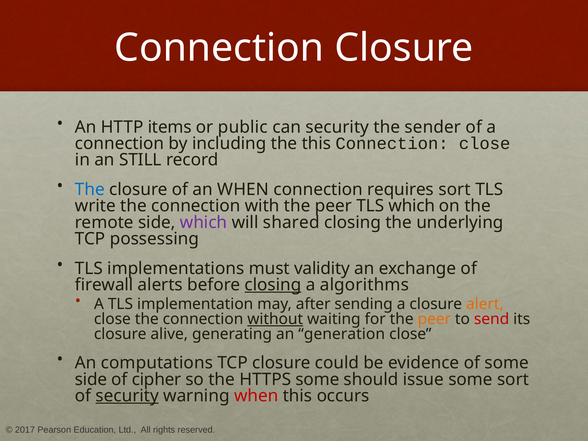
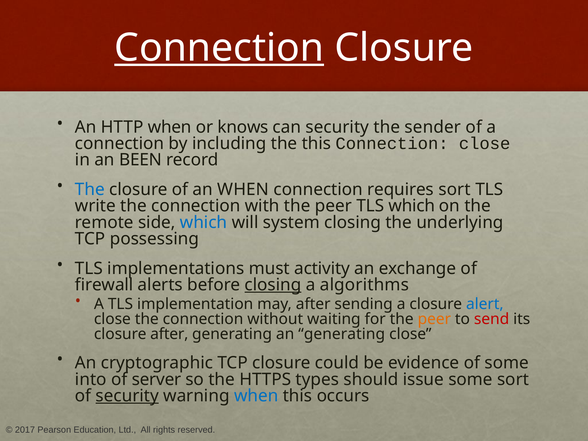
Connection underline: none -> present (219, 48)
HTTP items: items -> when (170, 127)
public: public -> knows (243, 127)
STILL: STILL -> BEEN (140, 160)
which colour: purple -> blue (204, 222)
shared: shared -> system (291, 222)
validity: validity -> activity (322, 268)
alert colour: orange -> blue (485, 304)
without underline: present -> none (275, 319)
closure alive: alive -> after (169, 334)
an generation: generation -> generating (342, 334)
computations: computations -> cryptographic (157, 363)
side: side -> into (91, 379)
cipher: cipher -> server (157, 379)
HTTPS some: some -> types (317, 379)
when colour: red -> blue (256, 396)
